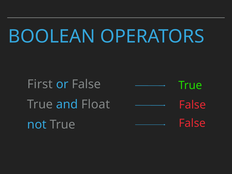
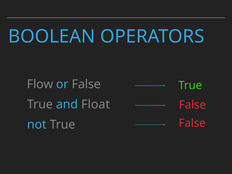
First: First -> Flow (40, 84)
